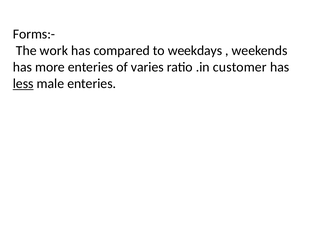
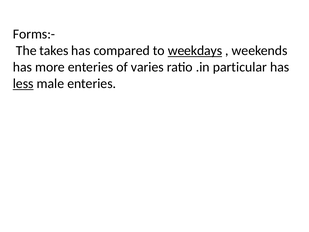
work: work -> takes (54, 51)
weekdays underline: none -> present (195, 51)
customer: customer -> particular (240, 67)
